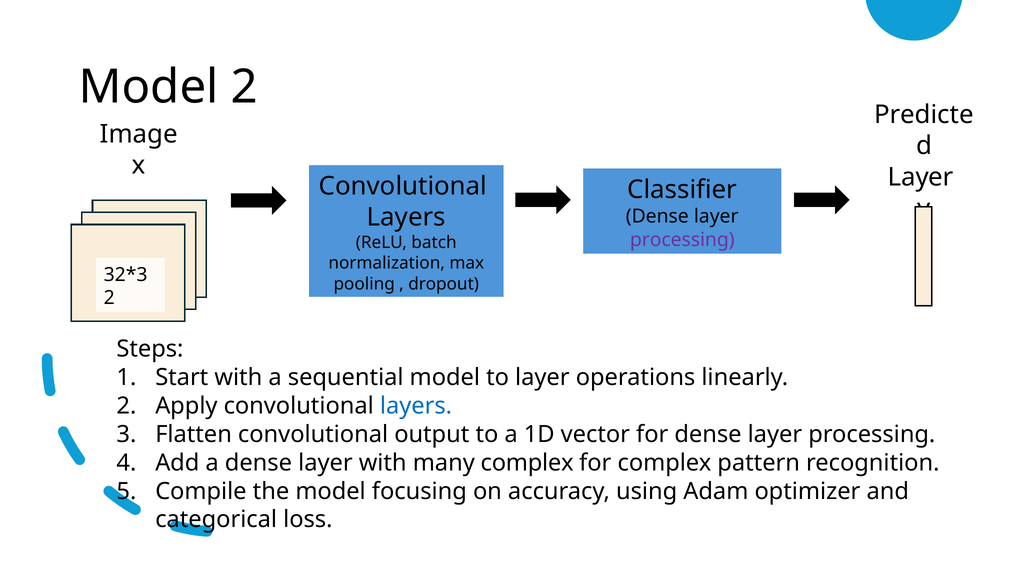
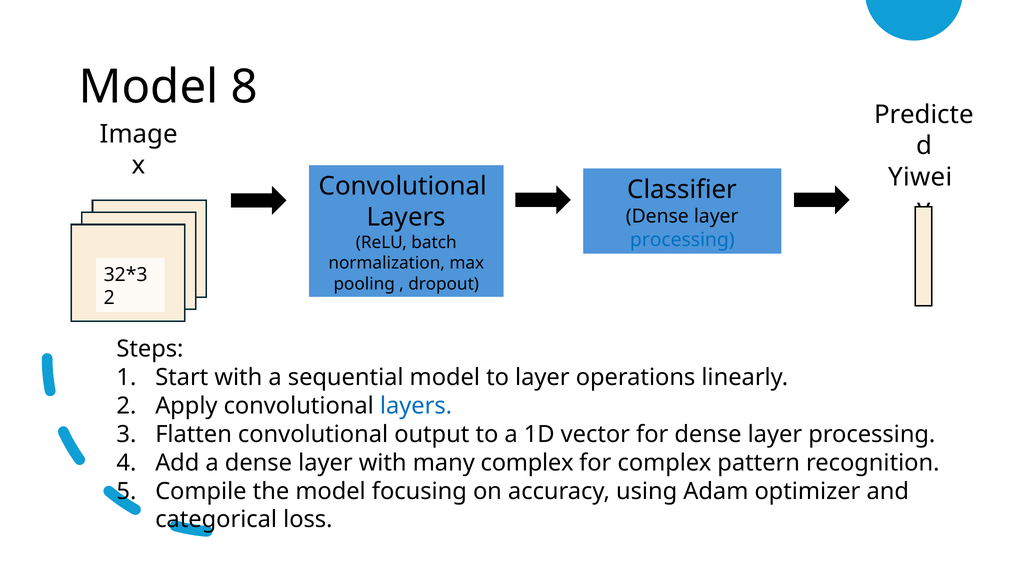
Model 2: 2 -> 8 (244, 87)
Layer: Layer -> Yiwei (920, 177)
processing colour: purple -> blue (682, 239)
